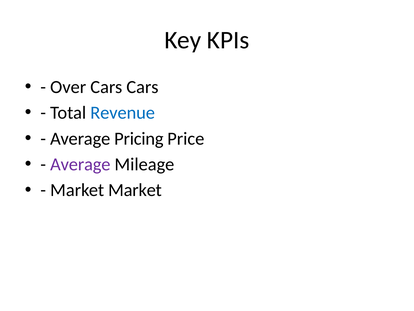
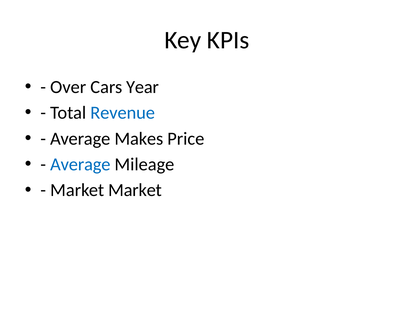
Cars Cars: Cars -> Year (143, 87)
Pricing: Pricing -> Makes (139, 138)
Average colour: purple -> blue (80, 164)
